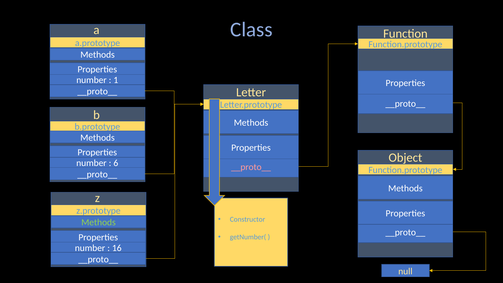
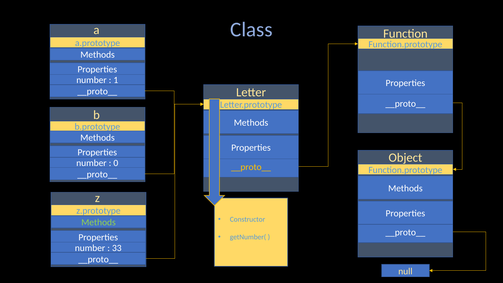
6: 6 -> 0 (116, 163)
__proto__ colour: pink -> yellow (251, 167)
16: 16 -> 33 (117, 248)
